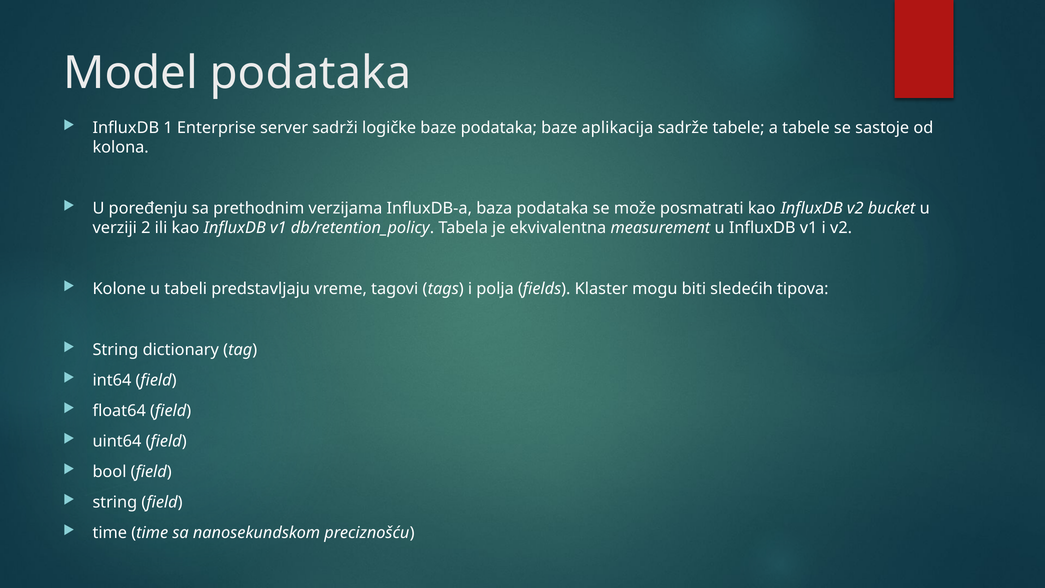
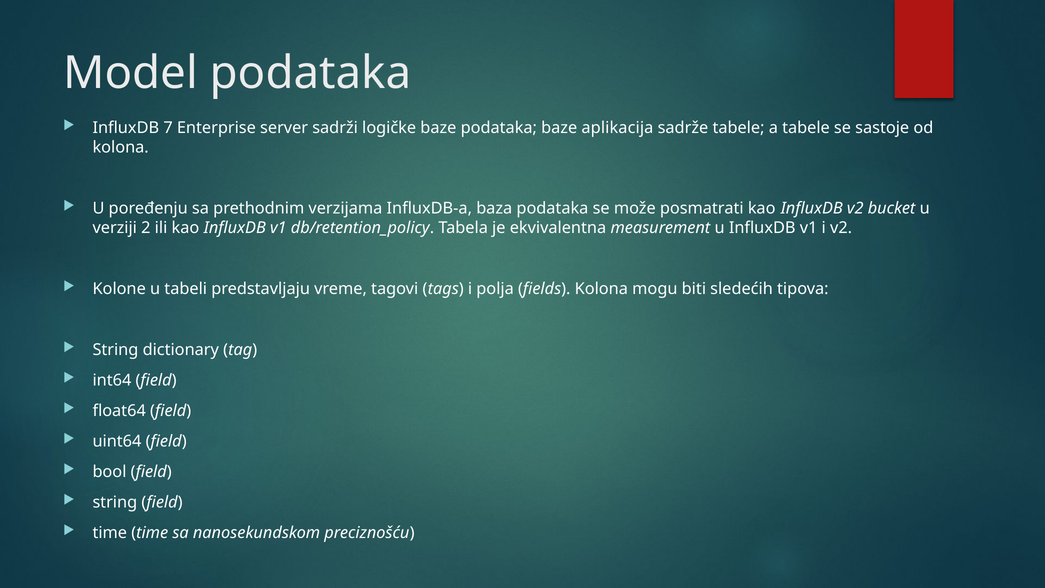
1: 1 -> 7 (168, 128)
fields Klaster: Klaster -> Kolona (601, 289)
